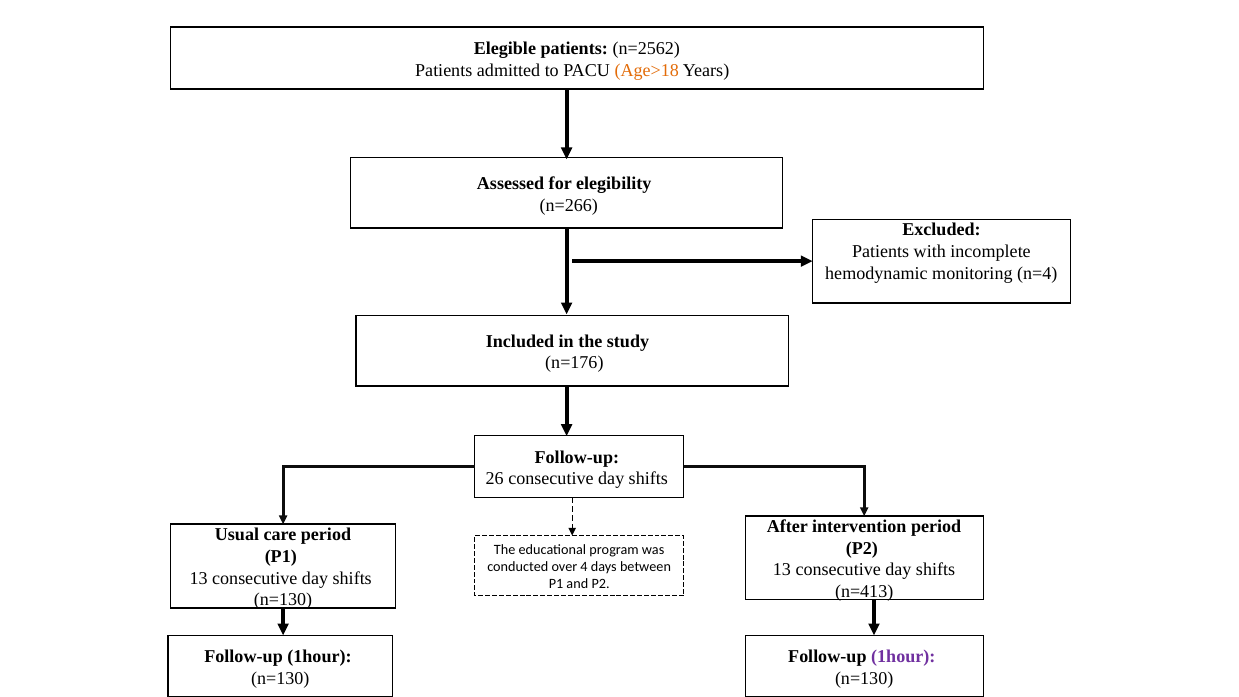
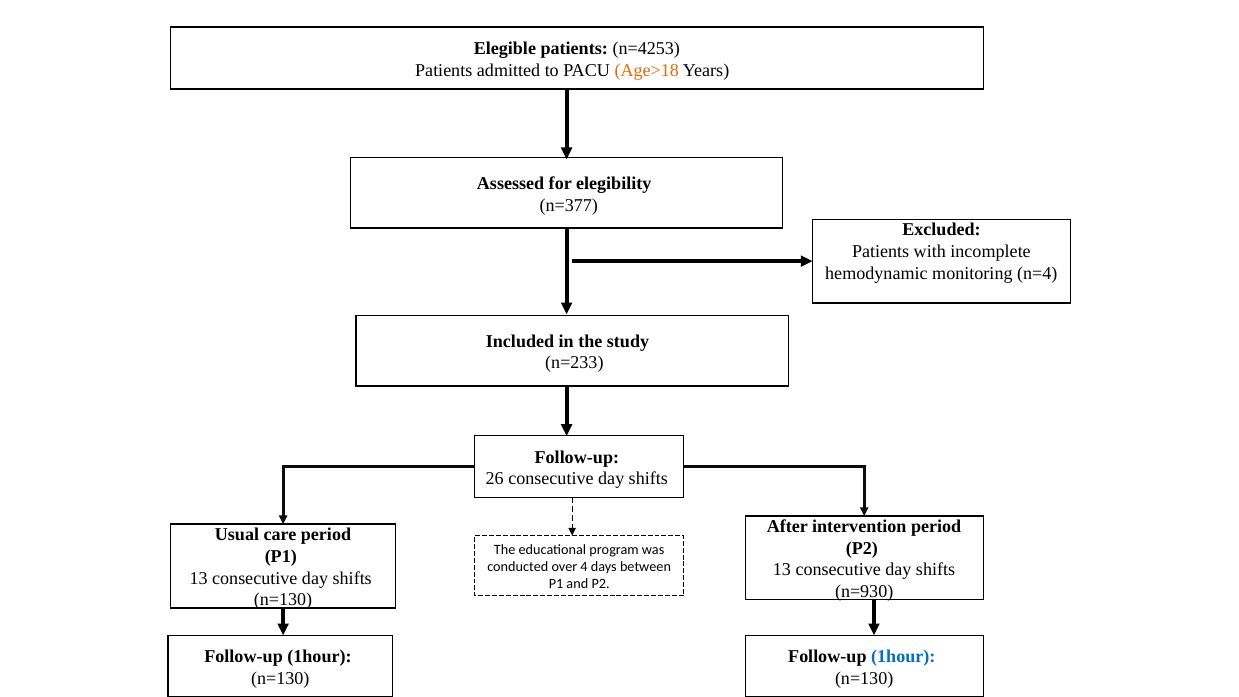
n=2562: n=2562 -> n=4253 (646, 48)
n=266: n=266 -> n=377 (569, 205)
n=176: n=176 -> n=233 (574, 363)
n=413: n=413 -> n=930 (864, 592)
1hour colour: purple -> blue (903, 656)
